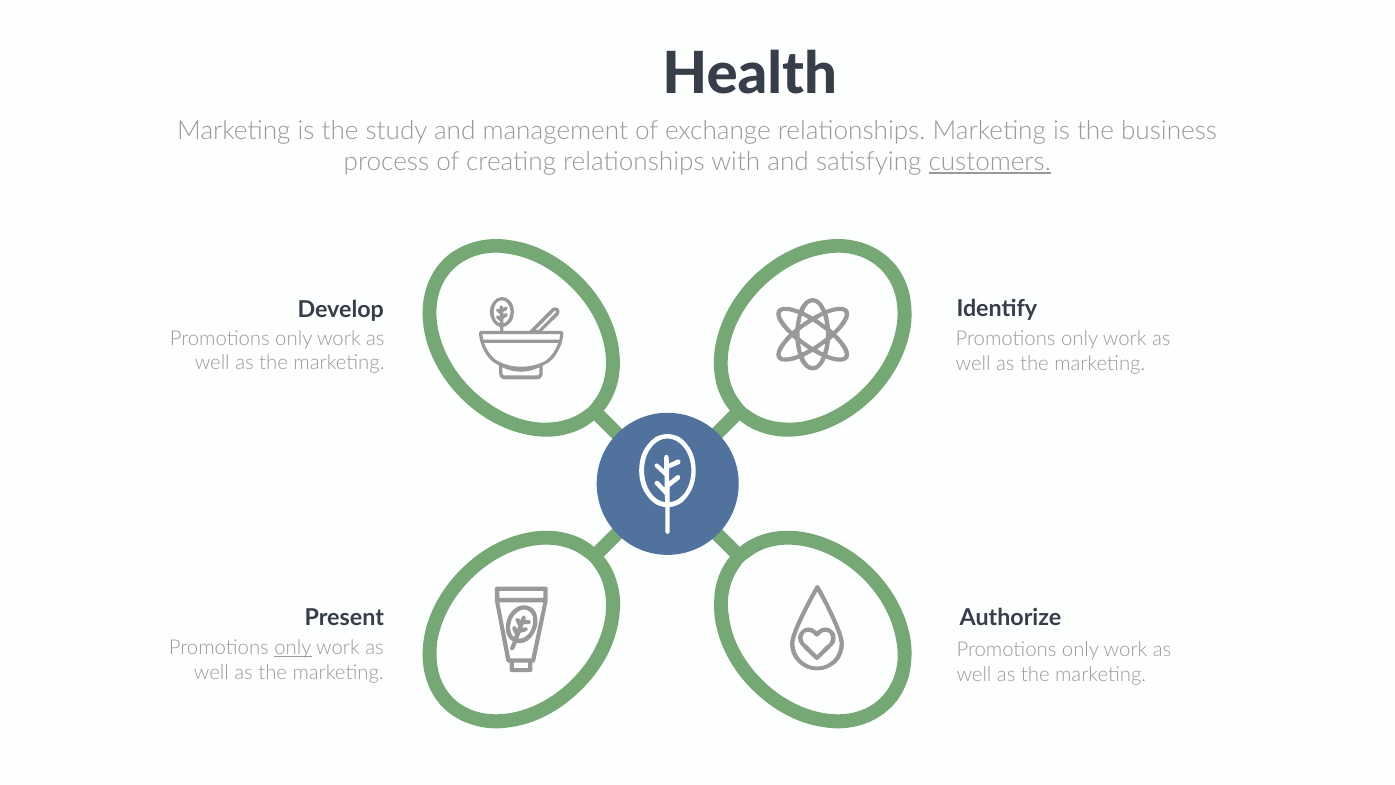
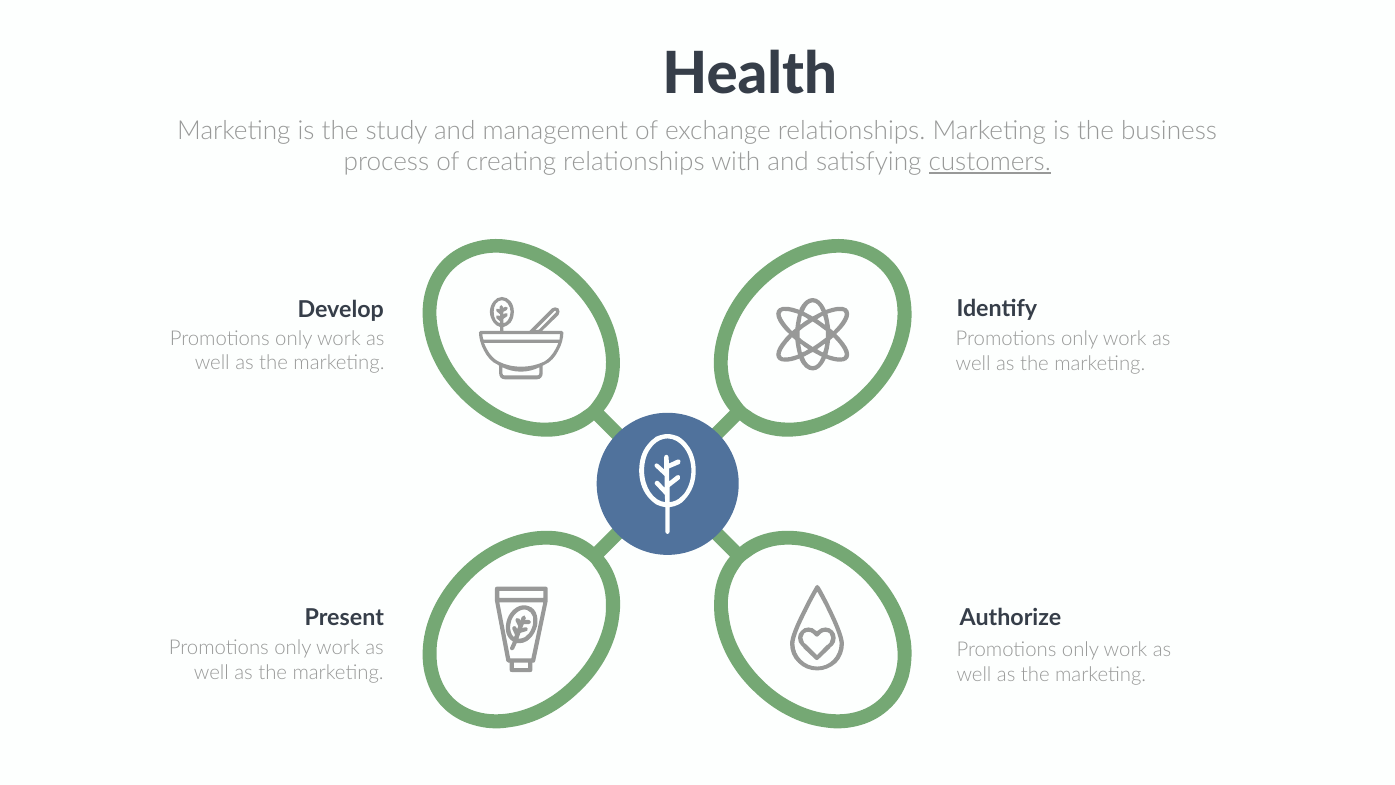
only underline: present -> none (293, 648)
